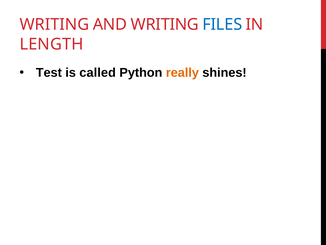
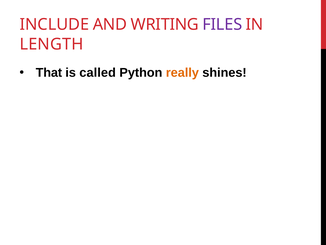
WRITING: WRITING -> INCLUDE (54, 25)
FILES colour: blue -> purple (222, 25)
Test: Test -> That (49, 73)
